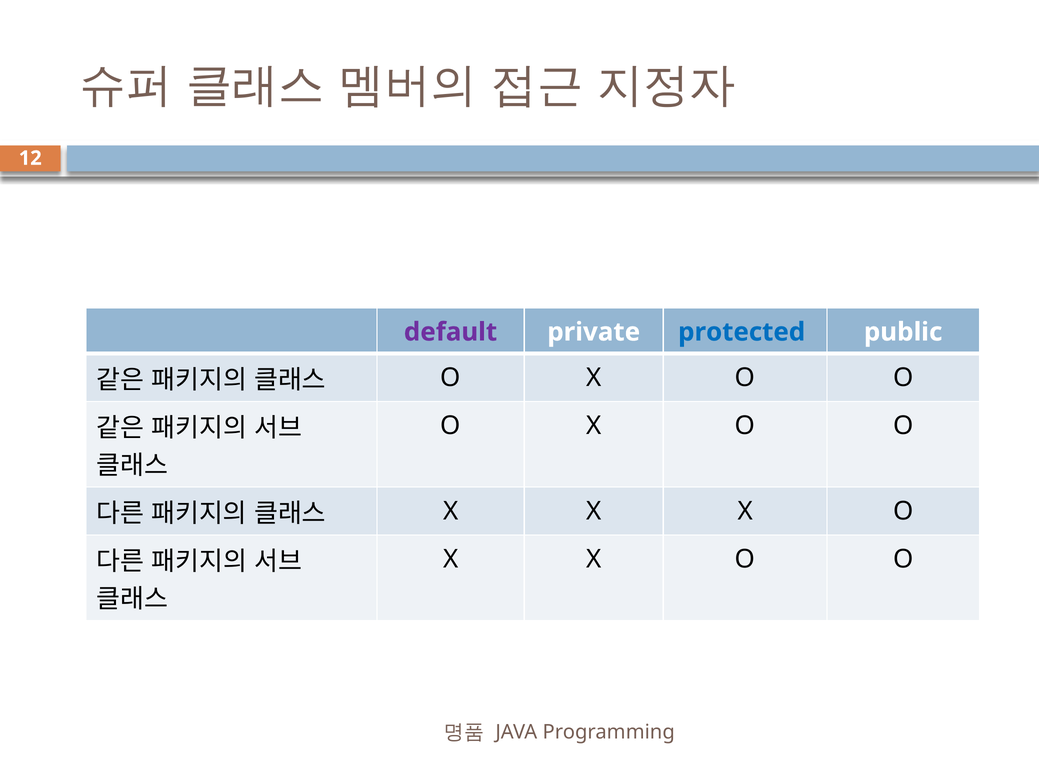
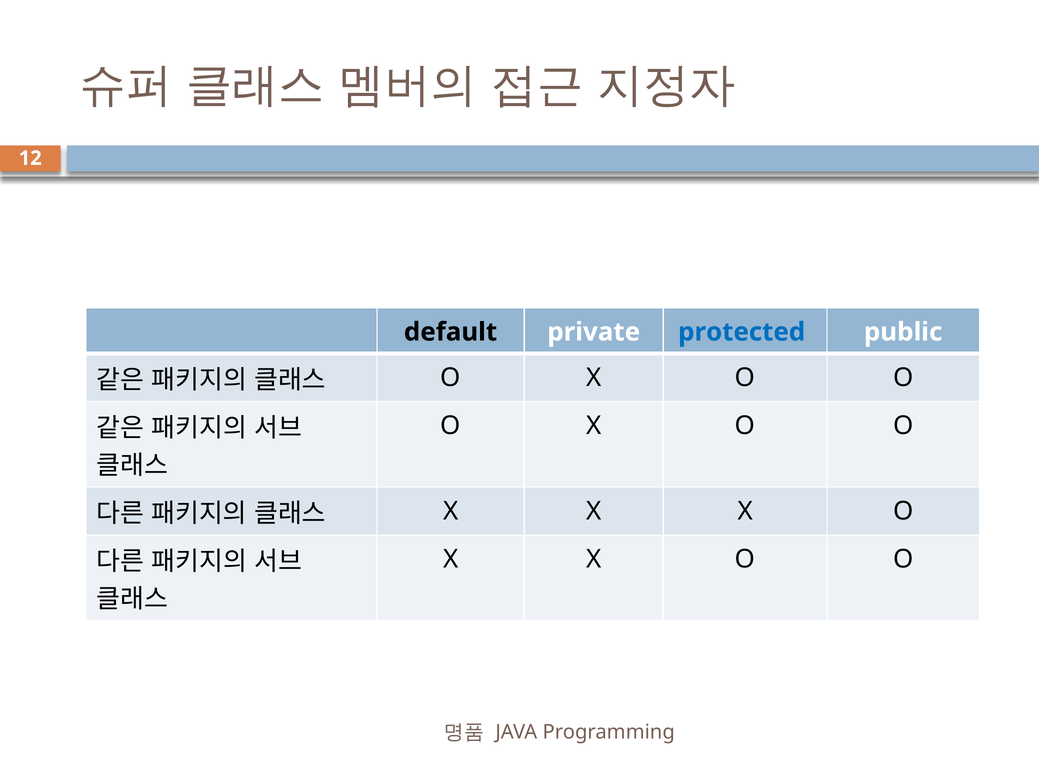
default colour: purple -> black (451, 332)
